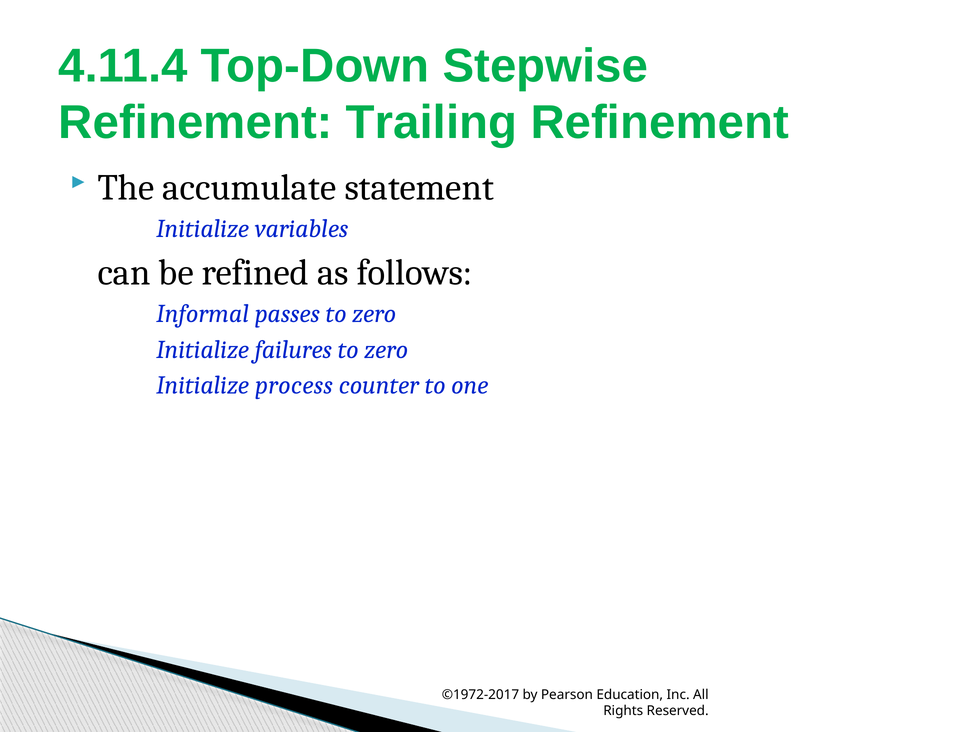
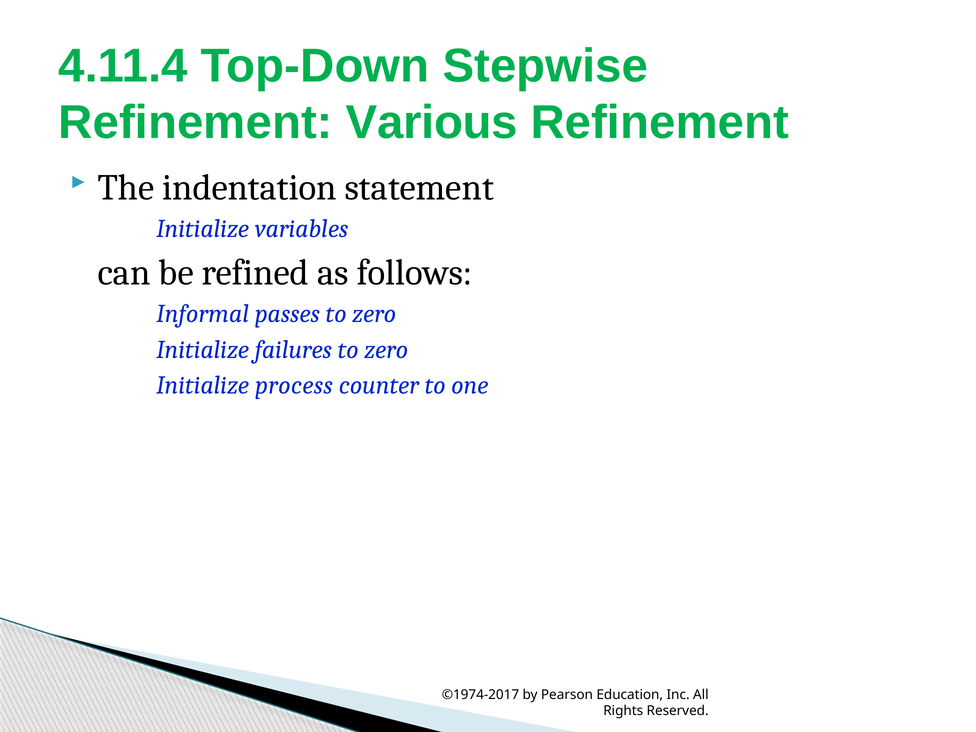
Trailing: Trailing -> Various (432, 123)
accumulate: accumulate -> indentation (249, 187)
©1972-2017: ©1972-2017 -> ©1974-2017 (480, 695)
